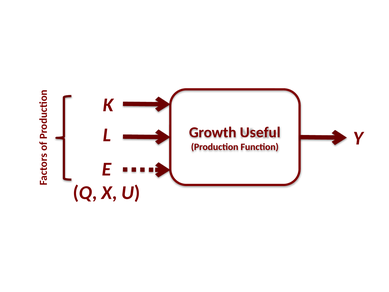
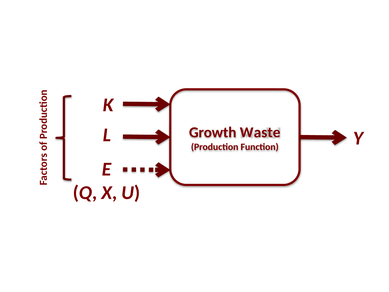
Useful: Useful -> Waste (260, 132)
